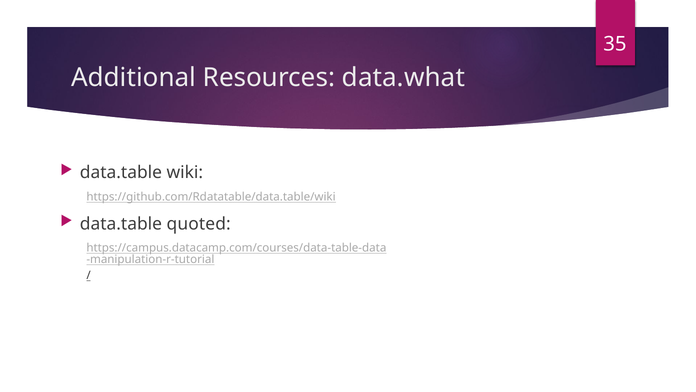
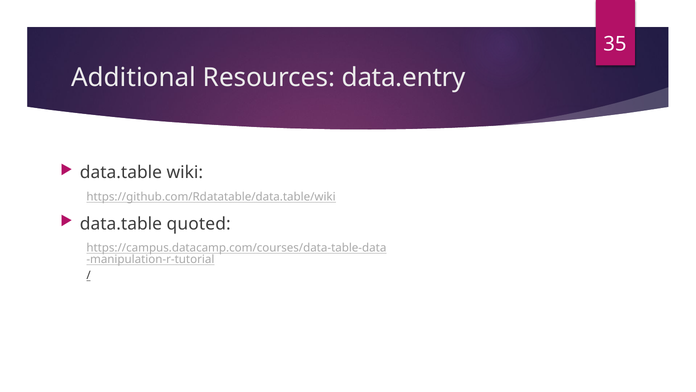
data.what: data.what -> data.entry (404, 78)
